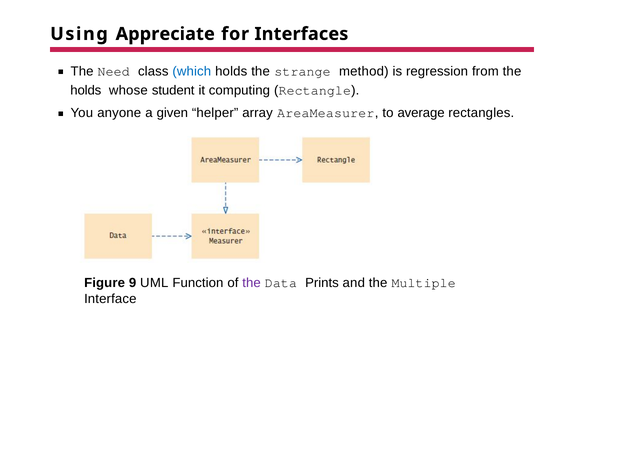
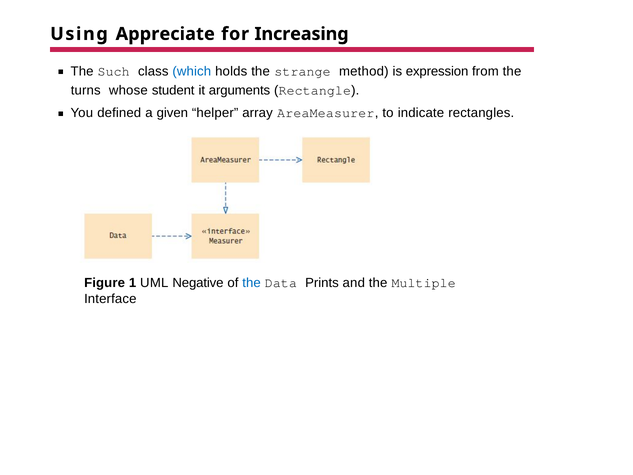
Interfaces: Interfaces -> Increasing (302, 34)
Need: Need -> Such (114, 71)
regression: regression -> expression (437, 71)
holds: holds -> turns (86, 91)
computing: computing -> arguments (239, 91)
anyone: anyone -> defined (119, 113)
average: average -> indicate (421, 113)
9: 9 -> 1 (133, 283)
Function: Function -> Negative (198, 283)
the colour: purple -> blue (252, 283)
